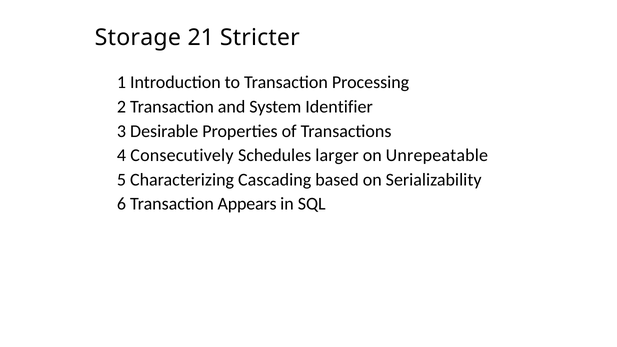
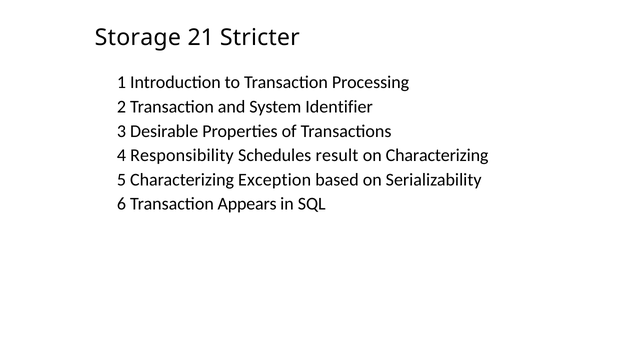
Consecutively: Consecutively -> Responsibility (182, 155)
larger: larger -> result (337, 155)
on Unrepeatable: Unrepeatable -> Characterizing (437, 155)
Cascading: Cascading -> Exception (275, 180)
